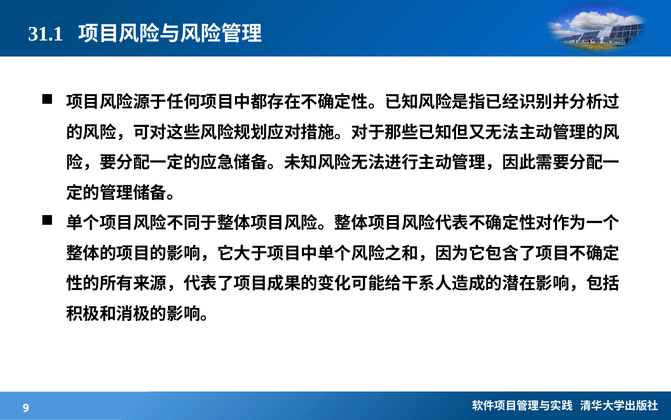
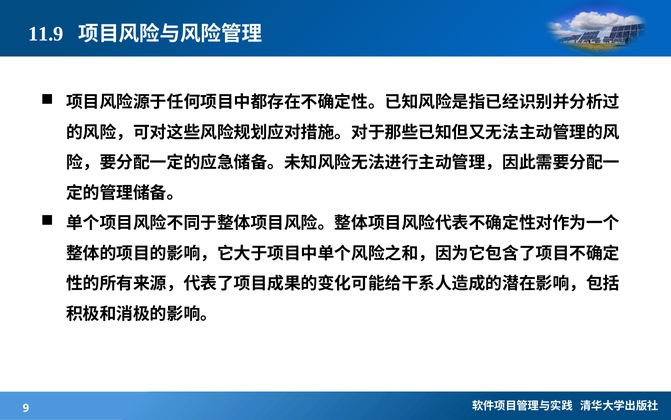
31.1: 31.1 -> 11.9 (46, 34)
